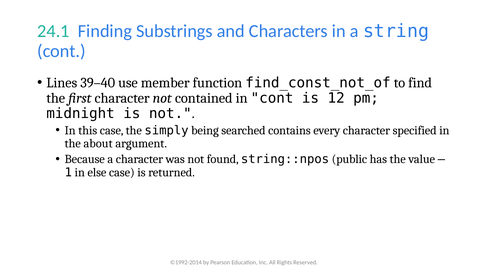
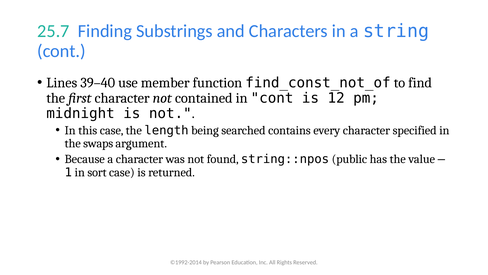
24.1: 24.1 -> 25.7 (53, 31)
simply: simply -> length (167, 130)
about: about -> swaps (98, 143)
else: else -> sort (97, 172)
